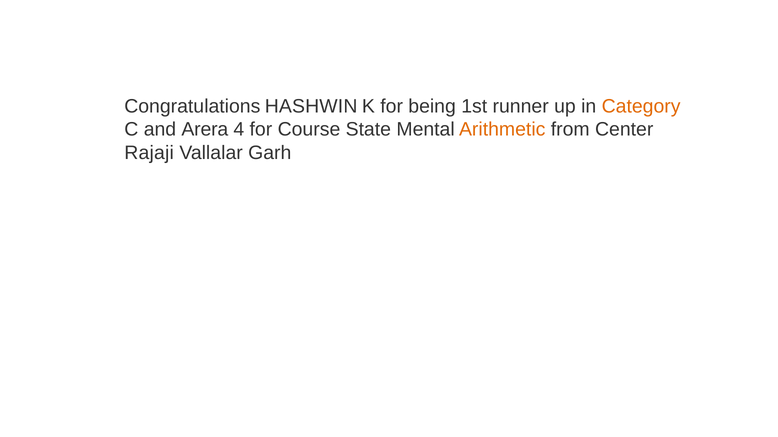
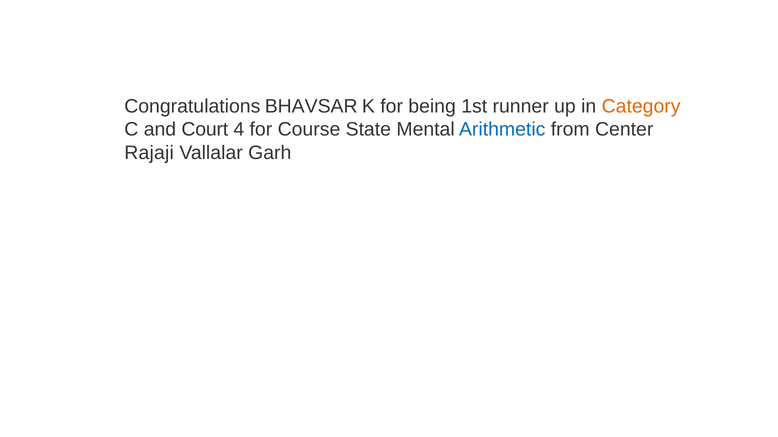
HASHWIN: HASHWIN -> BHAVSAR (311, 106)
Arera: Arera -> Court (205, 130)
Arithmetic colour: orange -> blue (502, 130)
